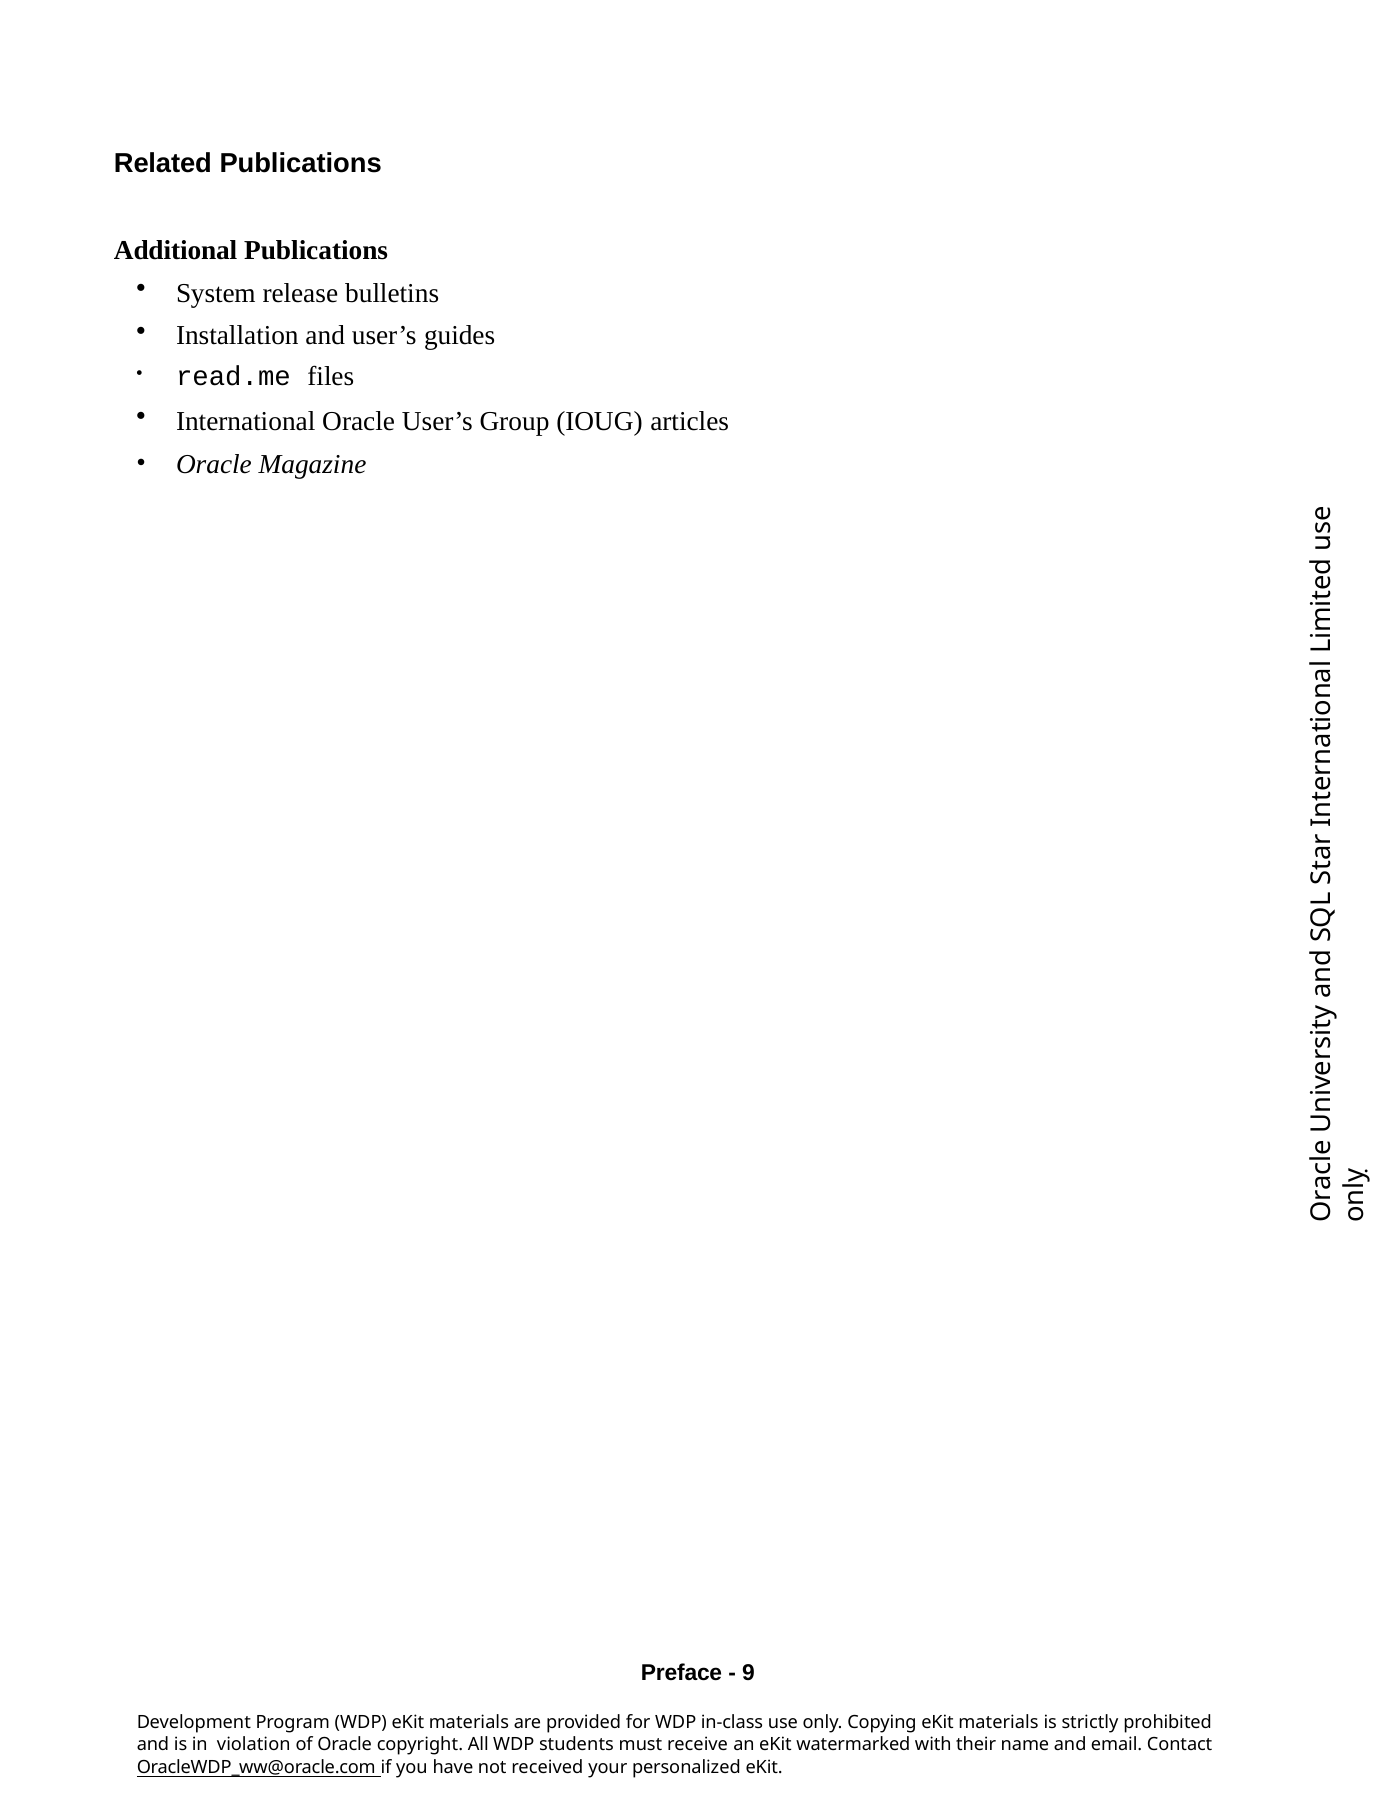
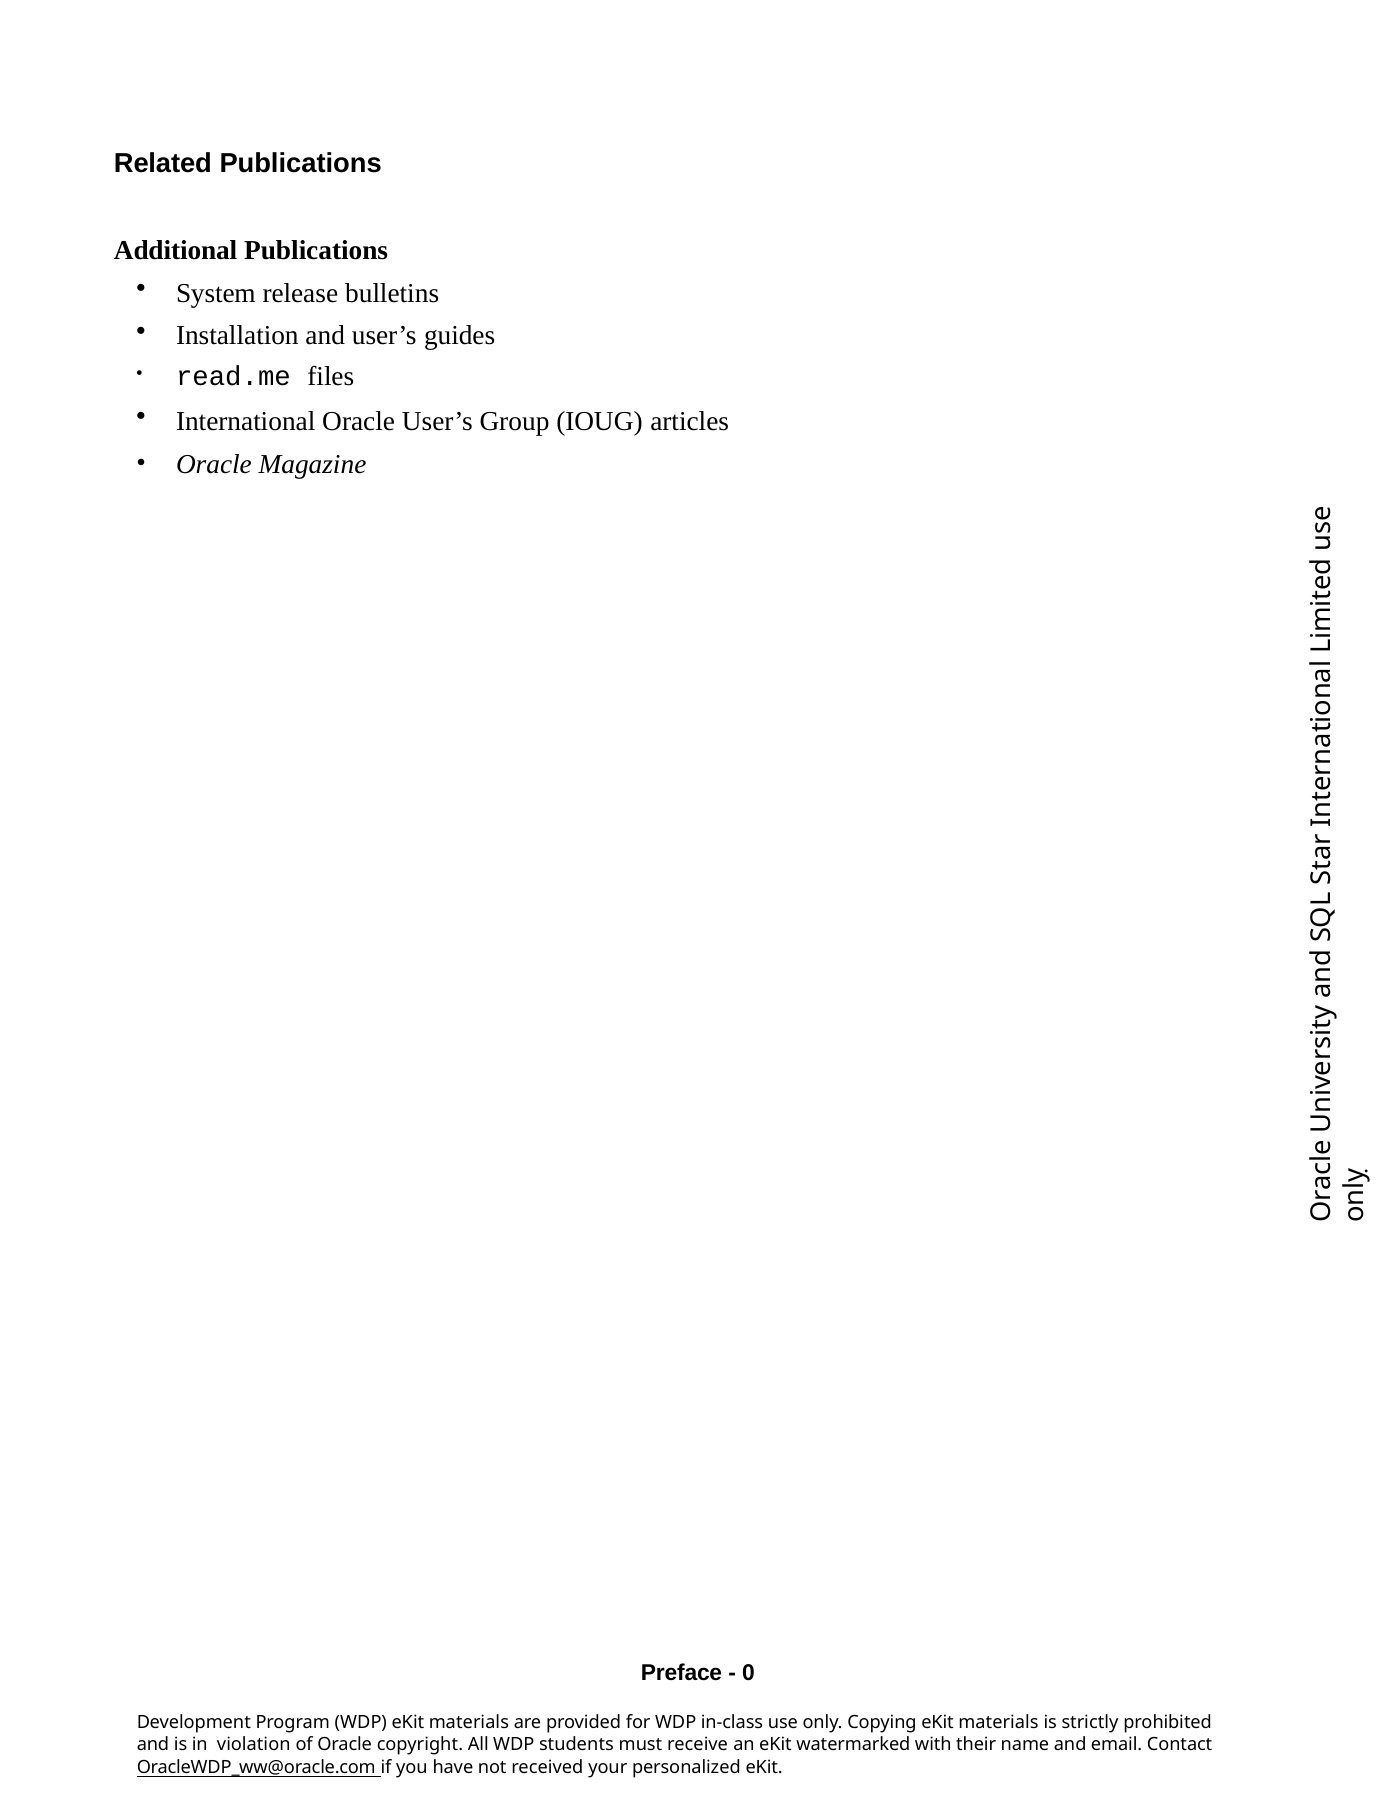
9: 9 -> 0 (748, 1672)
